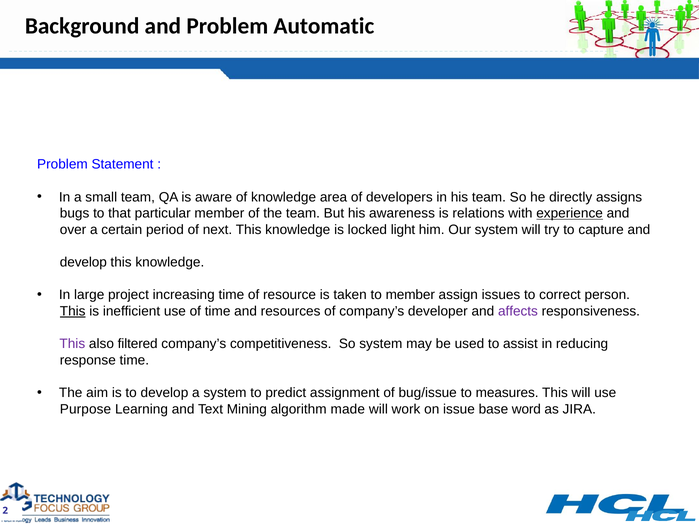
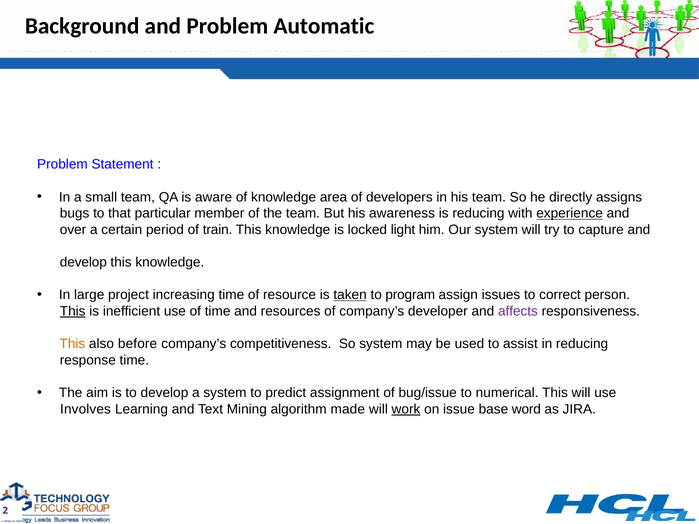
is relations: relations -> reducing (478, 214)
next: next -> train (218, 230)
taken underline: none -> present (350, 295)
to member: member -> program (410, 295)
This colour: purple -> orange (72, 344)
filtered: filtered -> before (138, 344)
measures: measures -> numerical (507, 393)
Purpose: Purpose -> Involves (86, 409)
work underline: none -> present (406, 409)
